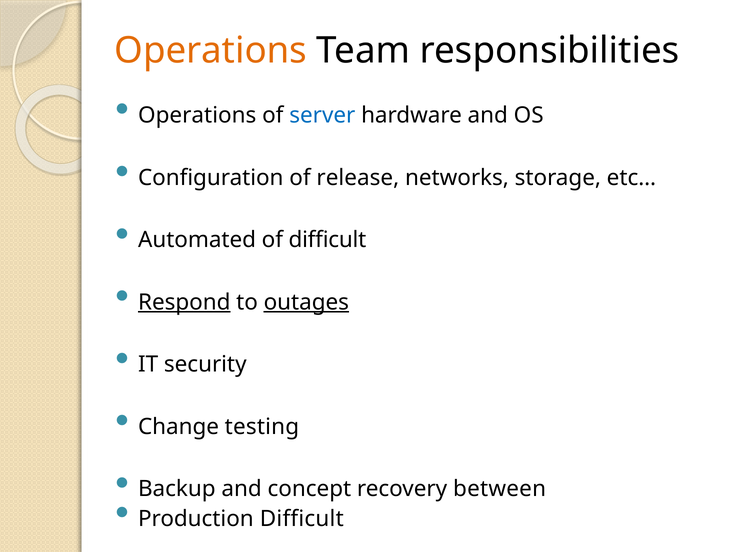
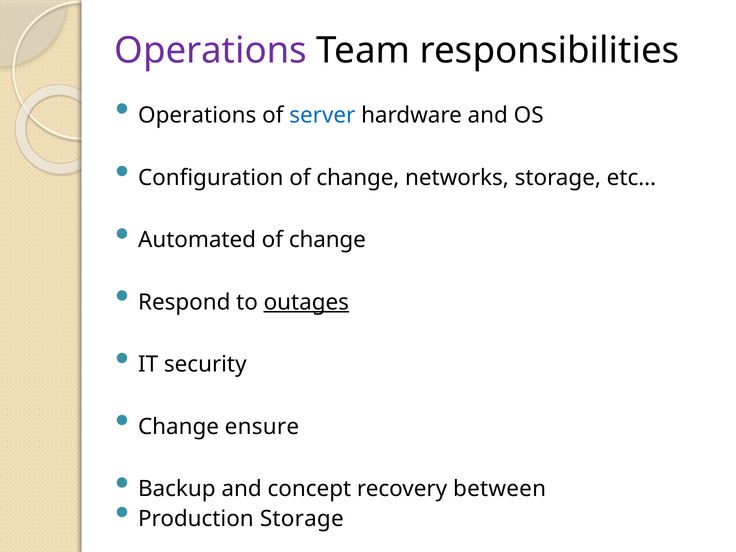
Operations colour: orange -> purple (211, 50)
Configuration of release: release -> change (358, 178)
difficult: difficult -> change (327, 240)
Respond underline: present -> none (184, 302)
testing: testing -> ensure (262, 427)
Production Difficult: Difficult -> Storage (302, 519)
